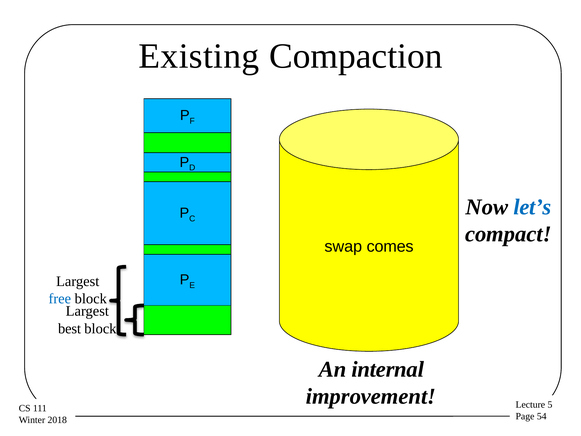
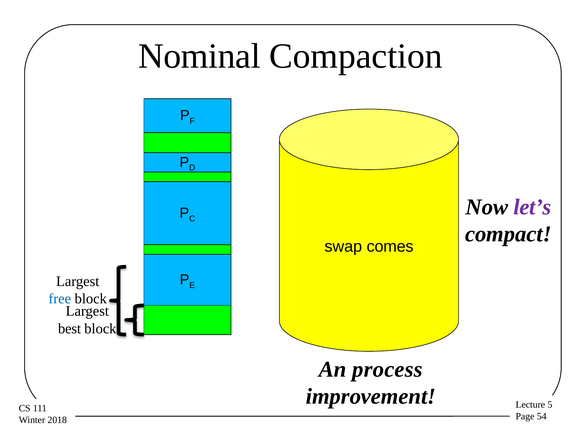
Existing: Existing -> Nominal (199, 56)
let’s colour: blue -> purple (532, 207)
internal: internal -> process (387, 369)
